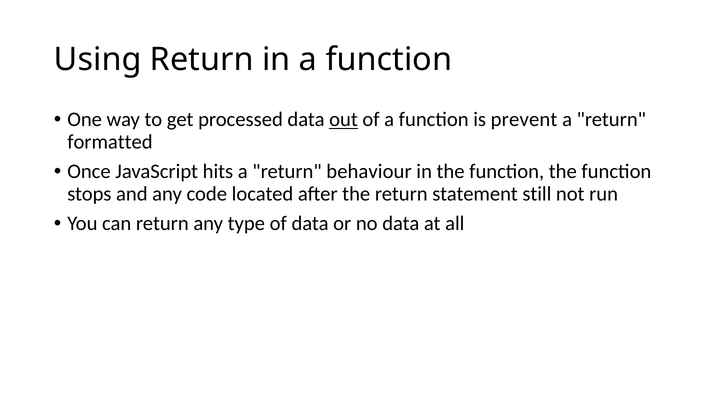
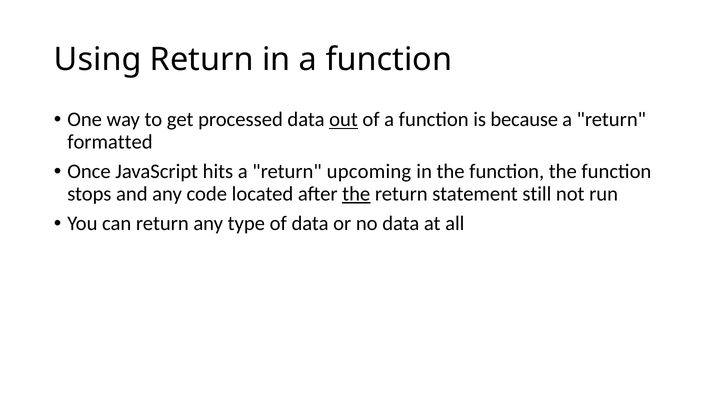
prevent: prevent -> because (524, 120)
behaviour: behaviour -> upcoming (369, 172)
the underline: none -> present (356, 194)
